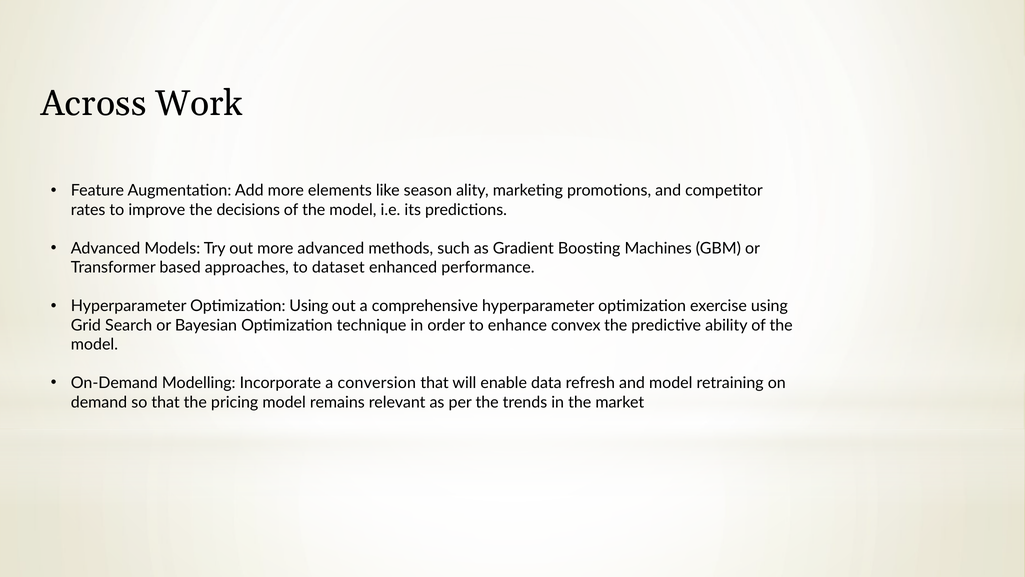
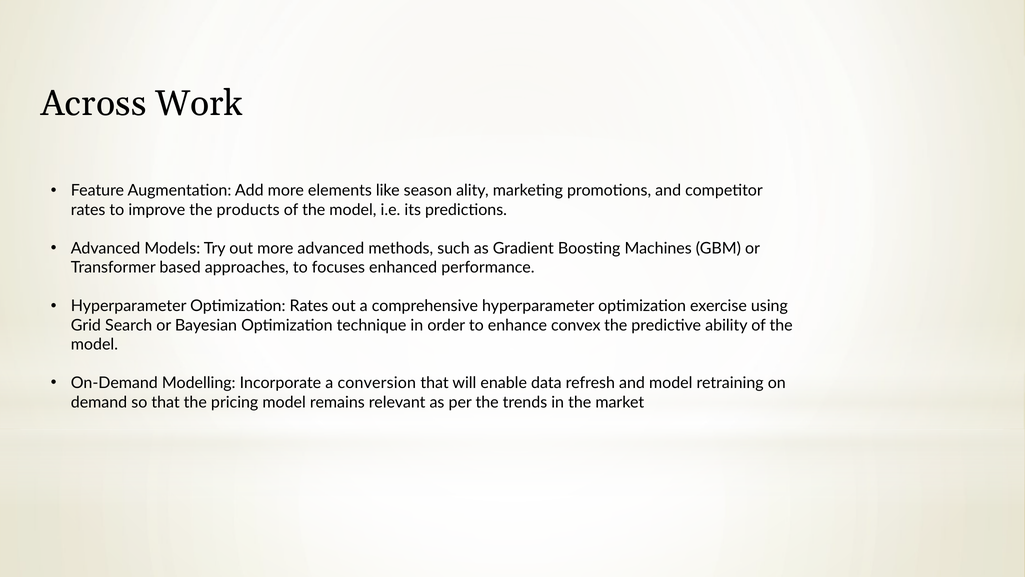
decisions: decisions -> products (248, 210)
dataset: dataset -> focuses (338, 267)
Optimization Using: Using -> Rates (309, 306)
